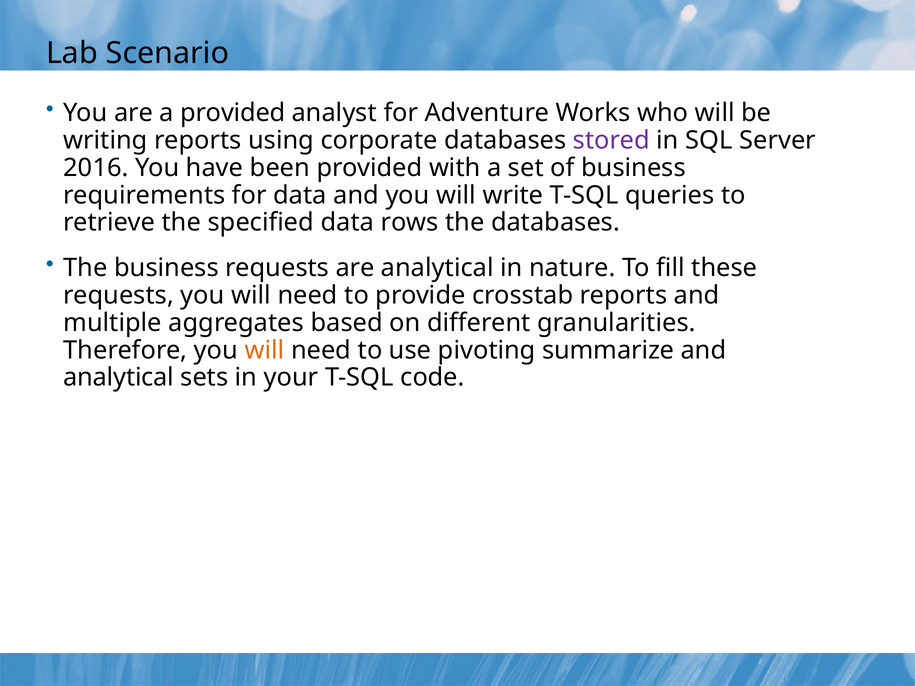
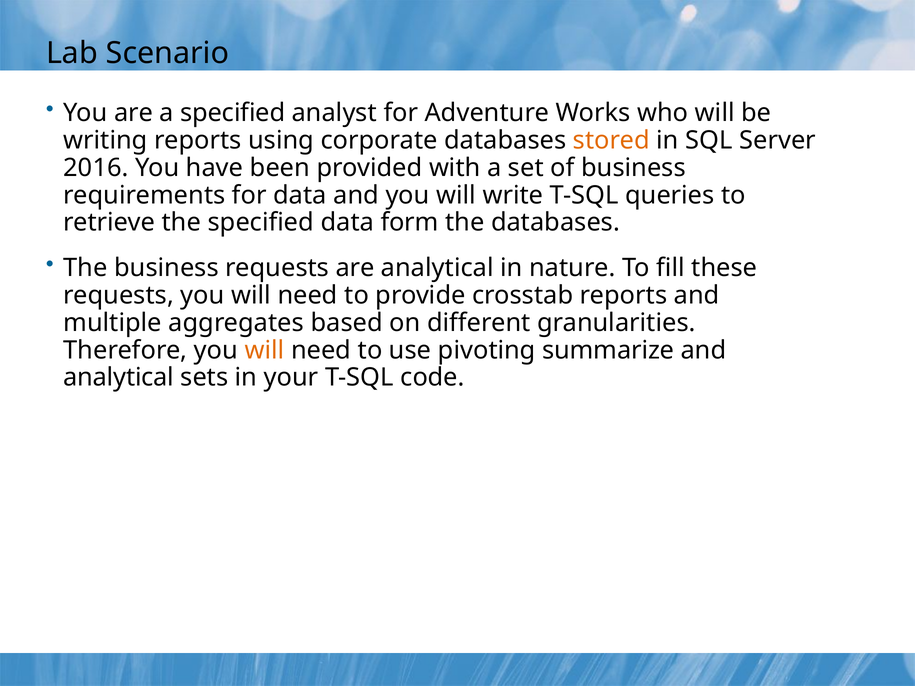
a provided: provided -> specified (233, 113)
stored colour: purple -> orange (611, 140)
rows: rows -> form (410, 223)
